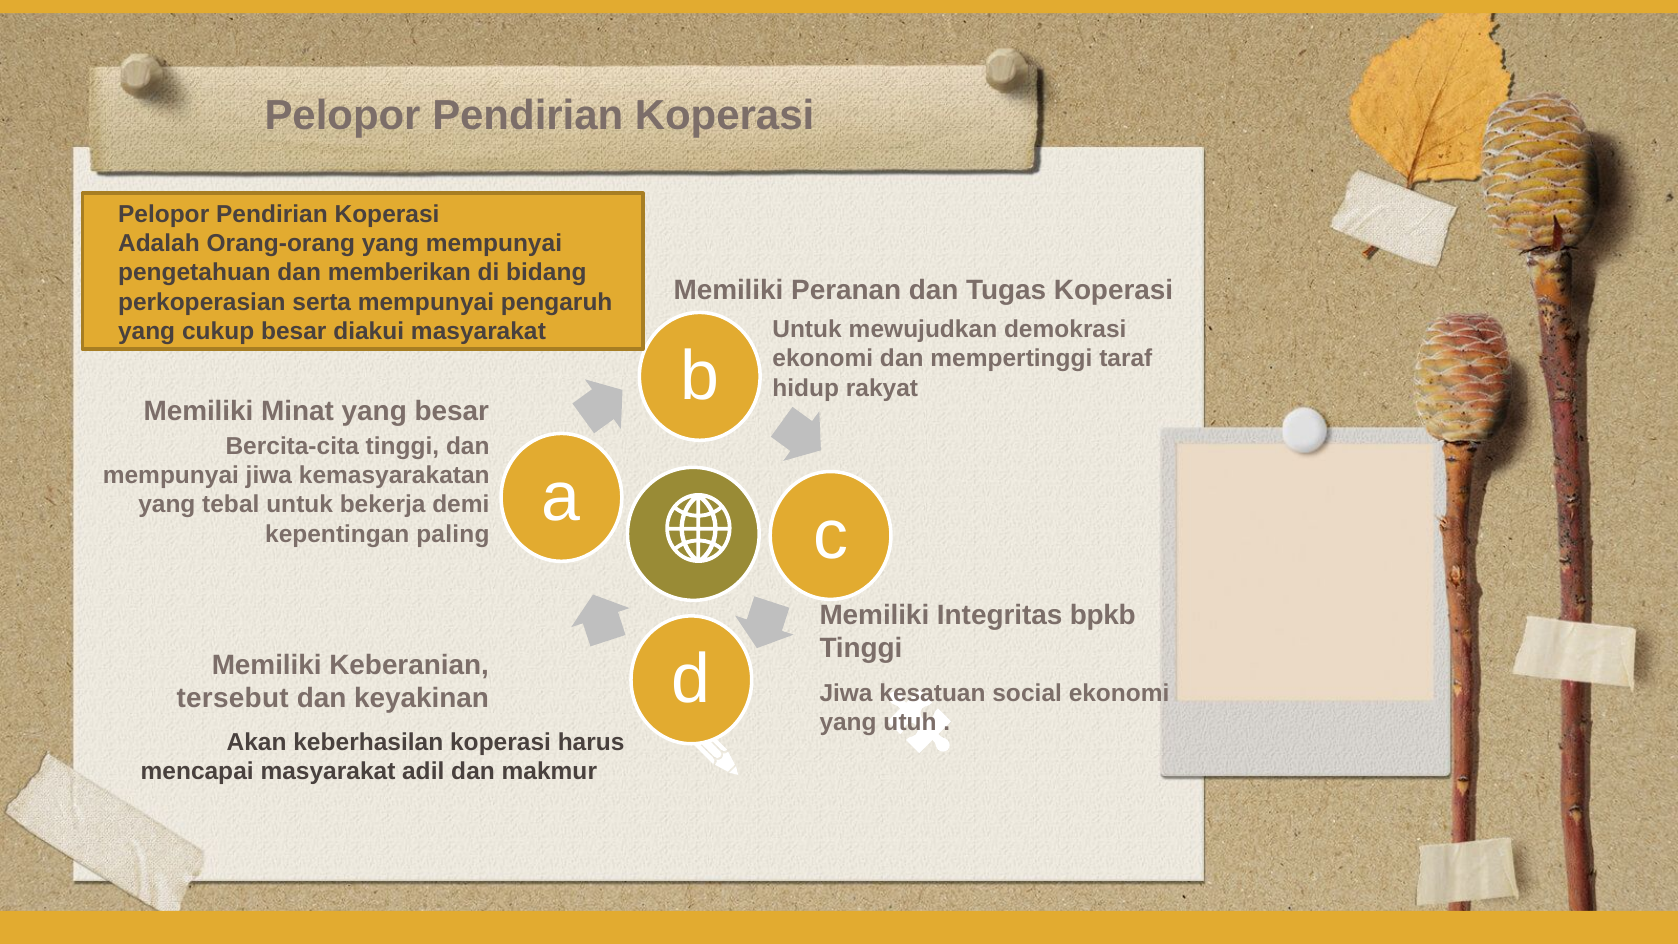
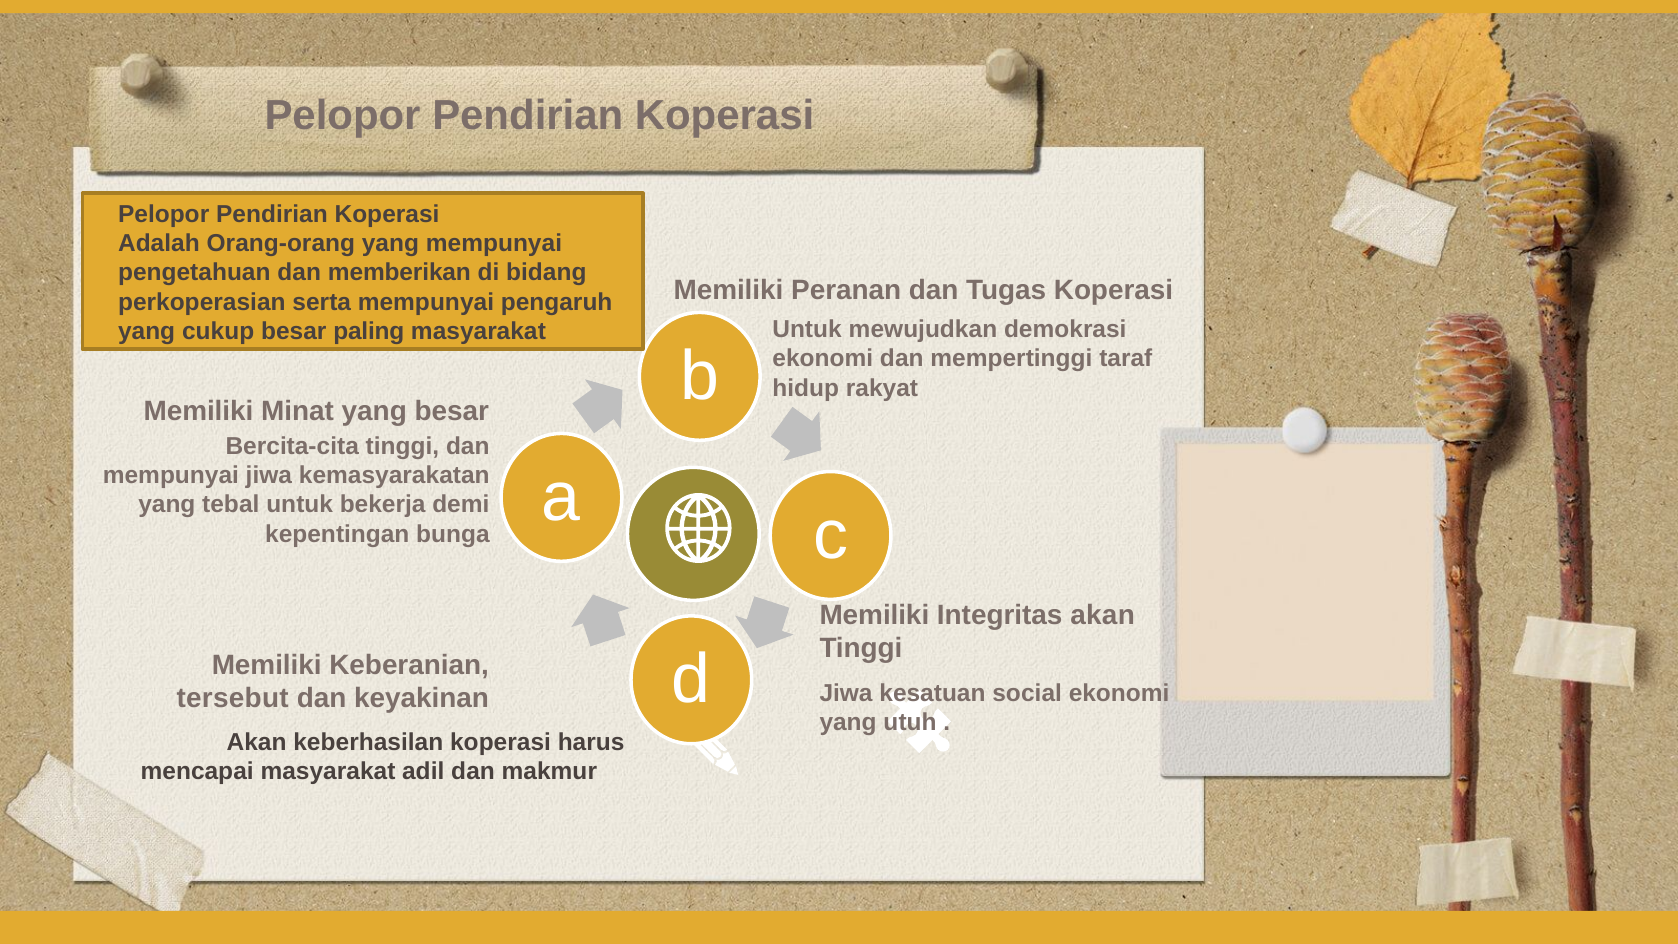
diakui: diakui -> paling (369, 332)
paling: paling -> bunga (453, 534)
Integritas bpkb: bpkb -> akan (1103, 615)
